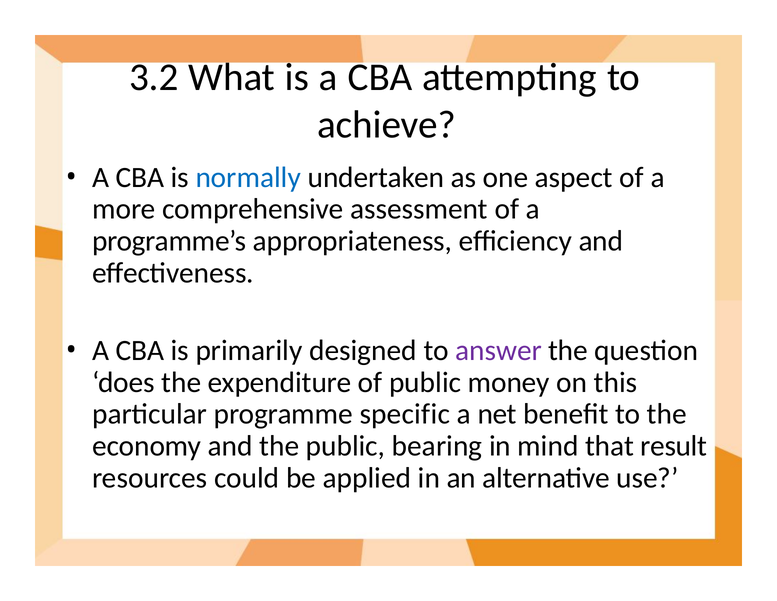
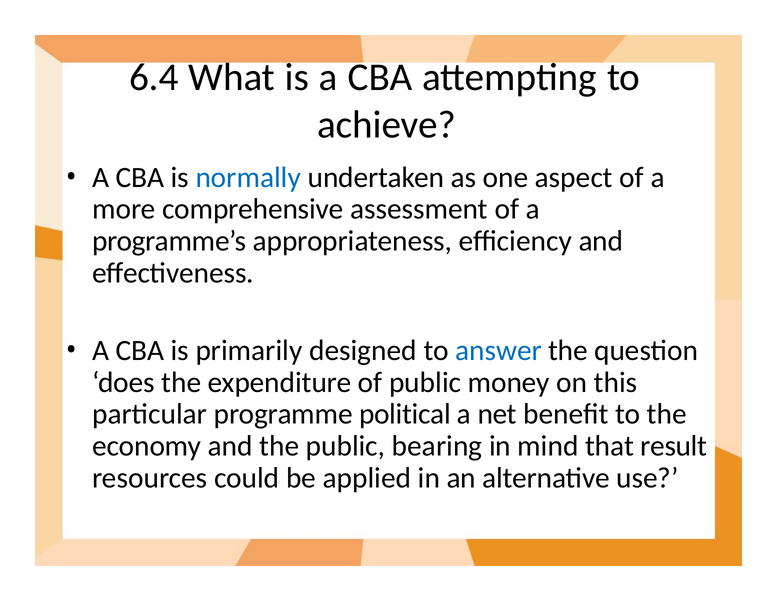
3.2: 3.2 -> 6.4 (154, 77)
answer colour: purple -> blue (499, 350)
specific: specific -> political (405, 414)
